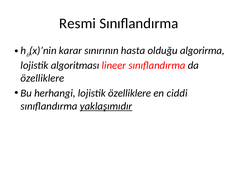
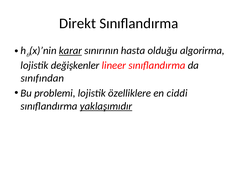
Resmi: Resmi -> Direkt (78, 23)
karar underline: none -> present (70, 51)
algoritması: algoritması -> değişkenler (75, 65)
özelliklere: özelliklere -> sınıfından (42, 78)
herhangi: herhangi -> problemi (55, 93)
